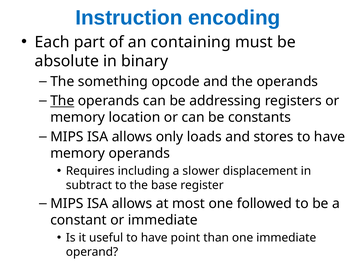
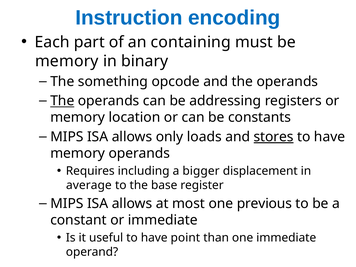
absolute: absolute -> memory (67, 61)
stores underline: none -> present (274, 137)
slower: slower -> bigger (201, 171)
subtract: subtract -> average (89, 185)
followed: followed -> previous (264, 204)
